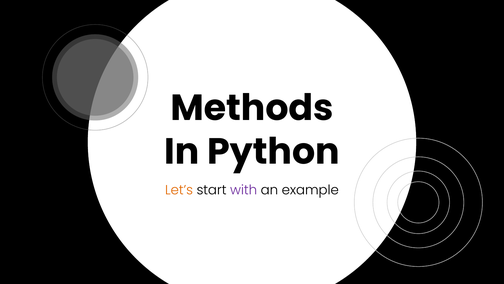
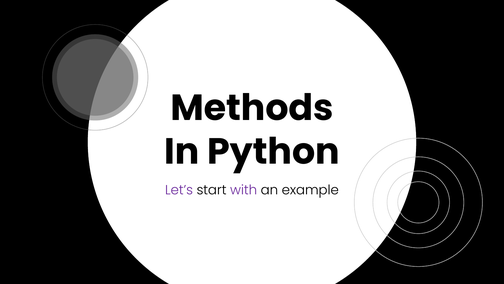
Let’s colour: orange -> purple (179, 190)
